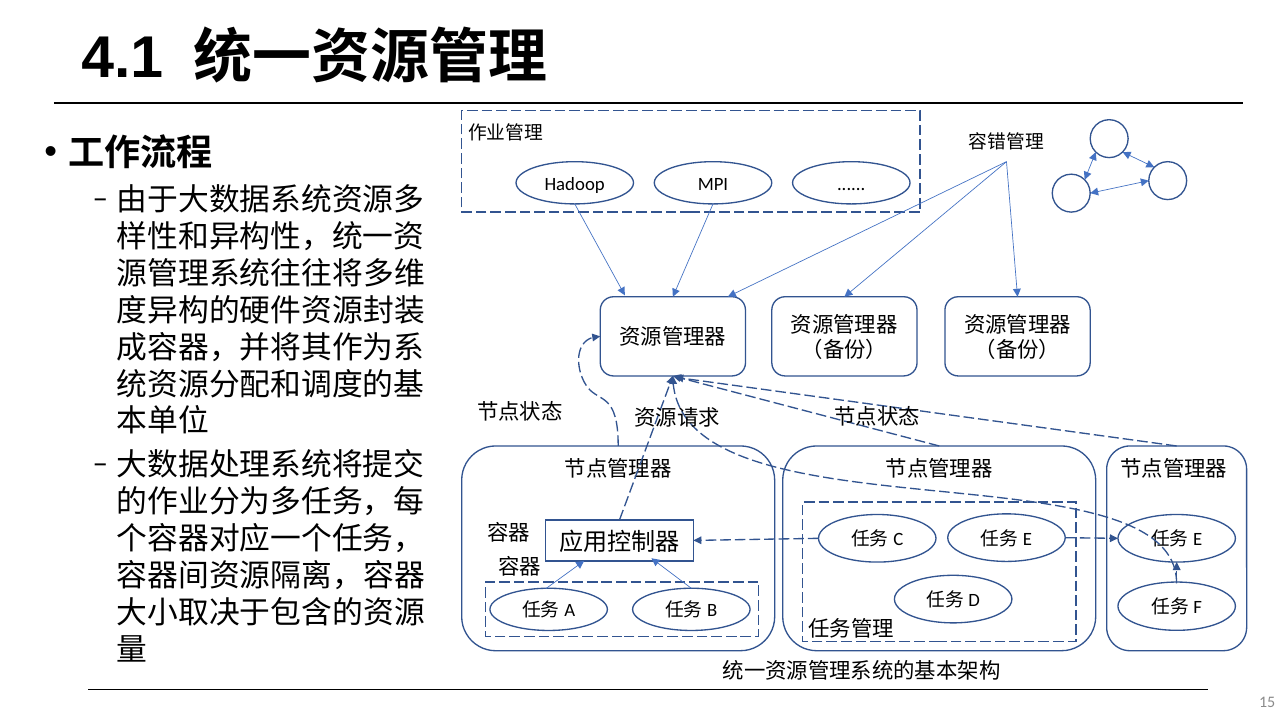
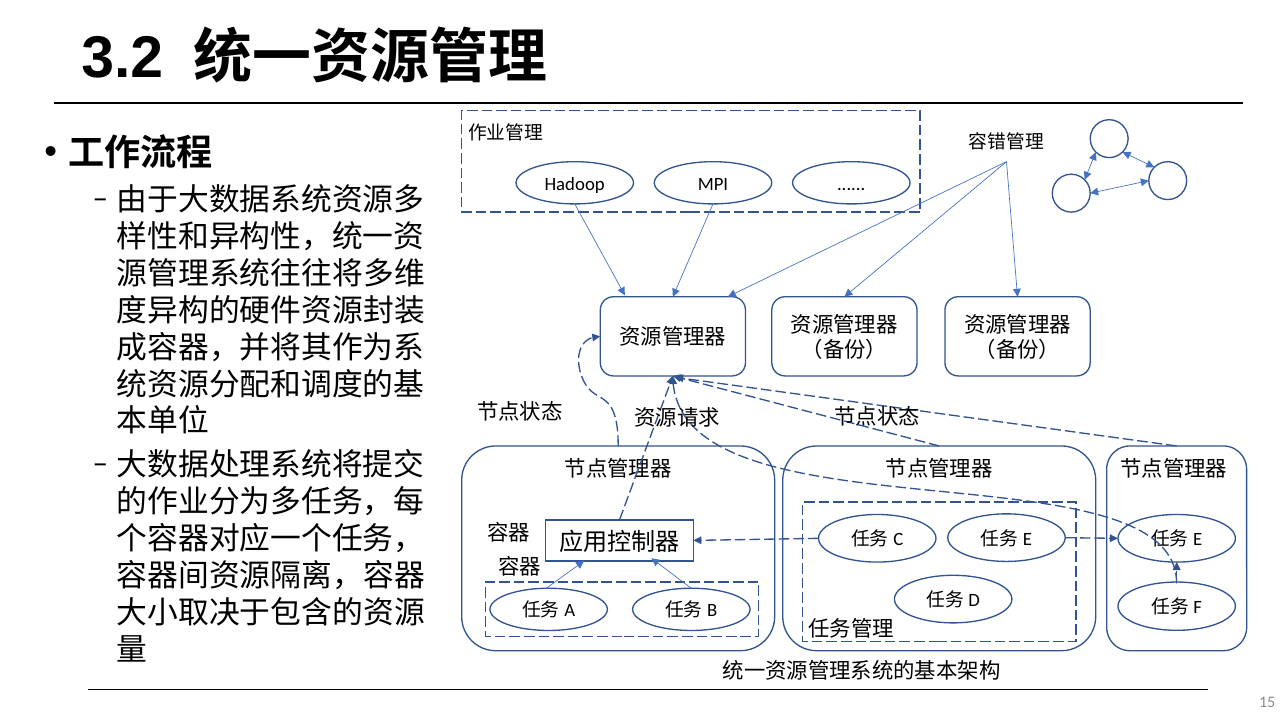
4.1: 4.1 -> 3.2 (122, 58)
